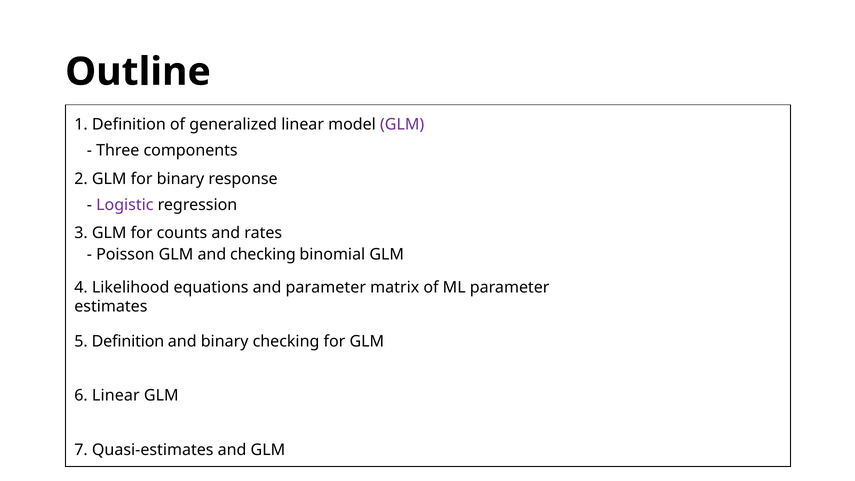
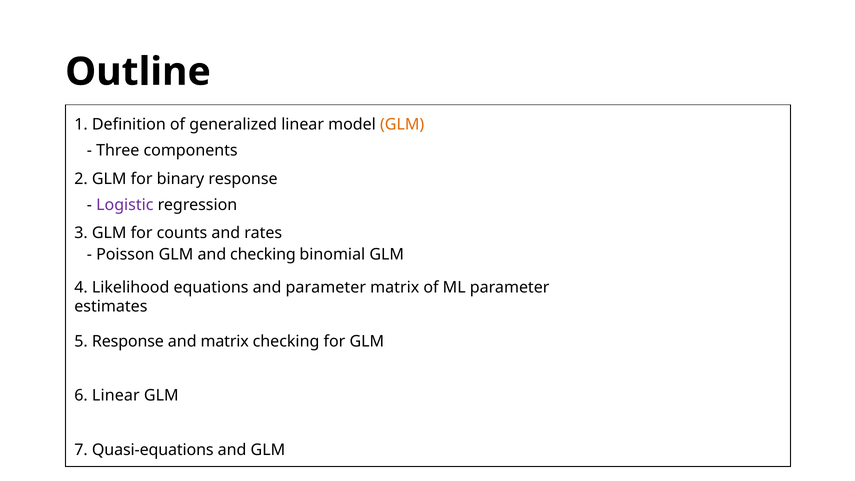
GLM colour: purple -> orange (402, 125)
5 Definition: Definition -> Response (128, 341)
and binary: binary -> matrix (225, 341)
Quasi-estimates: Quasi-estimates -> Quasi-equations (153, 450)
